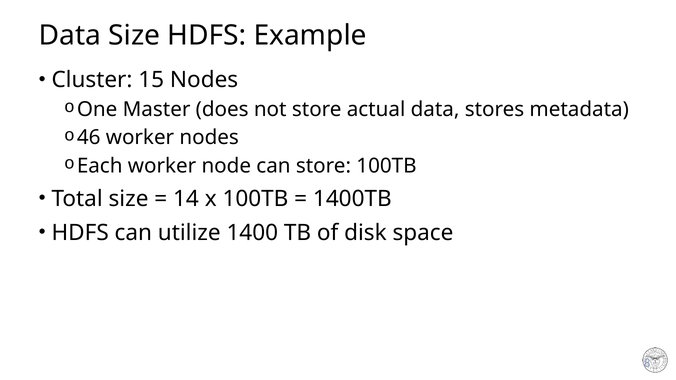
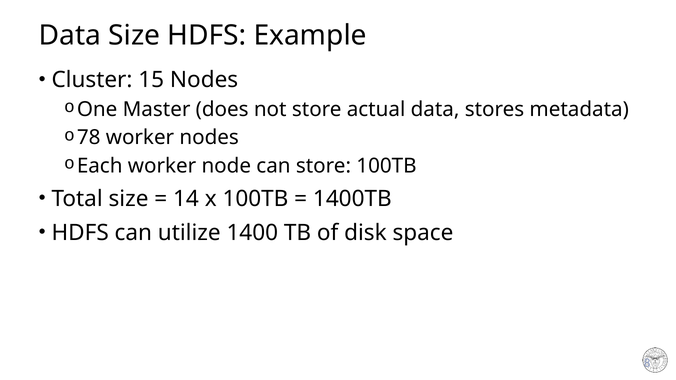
46: 46 -> 78 (89, 138)
